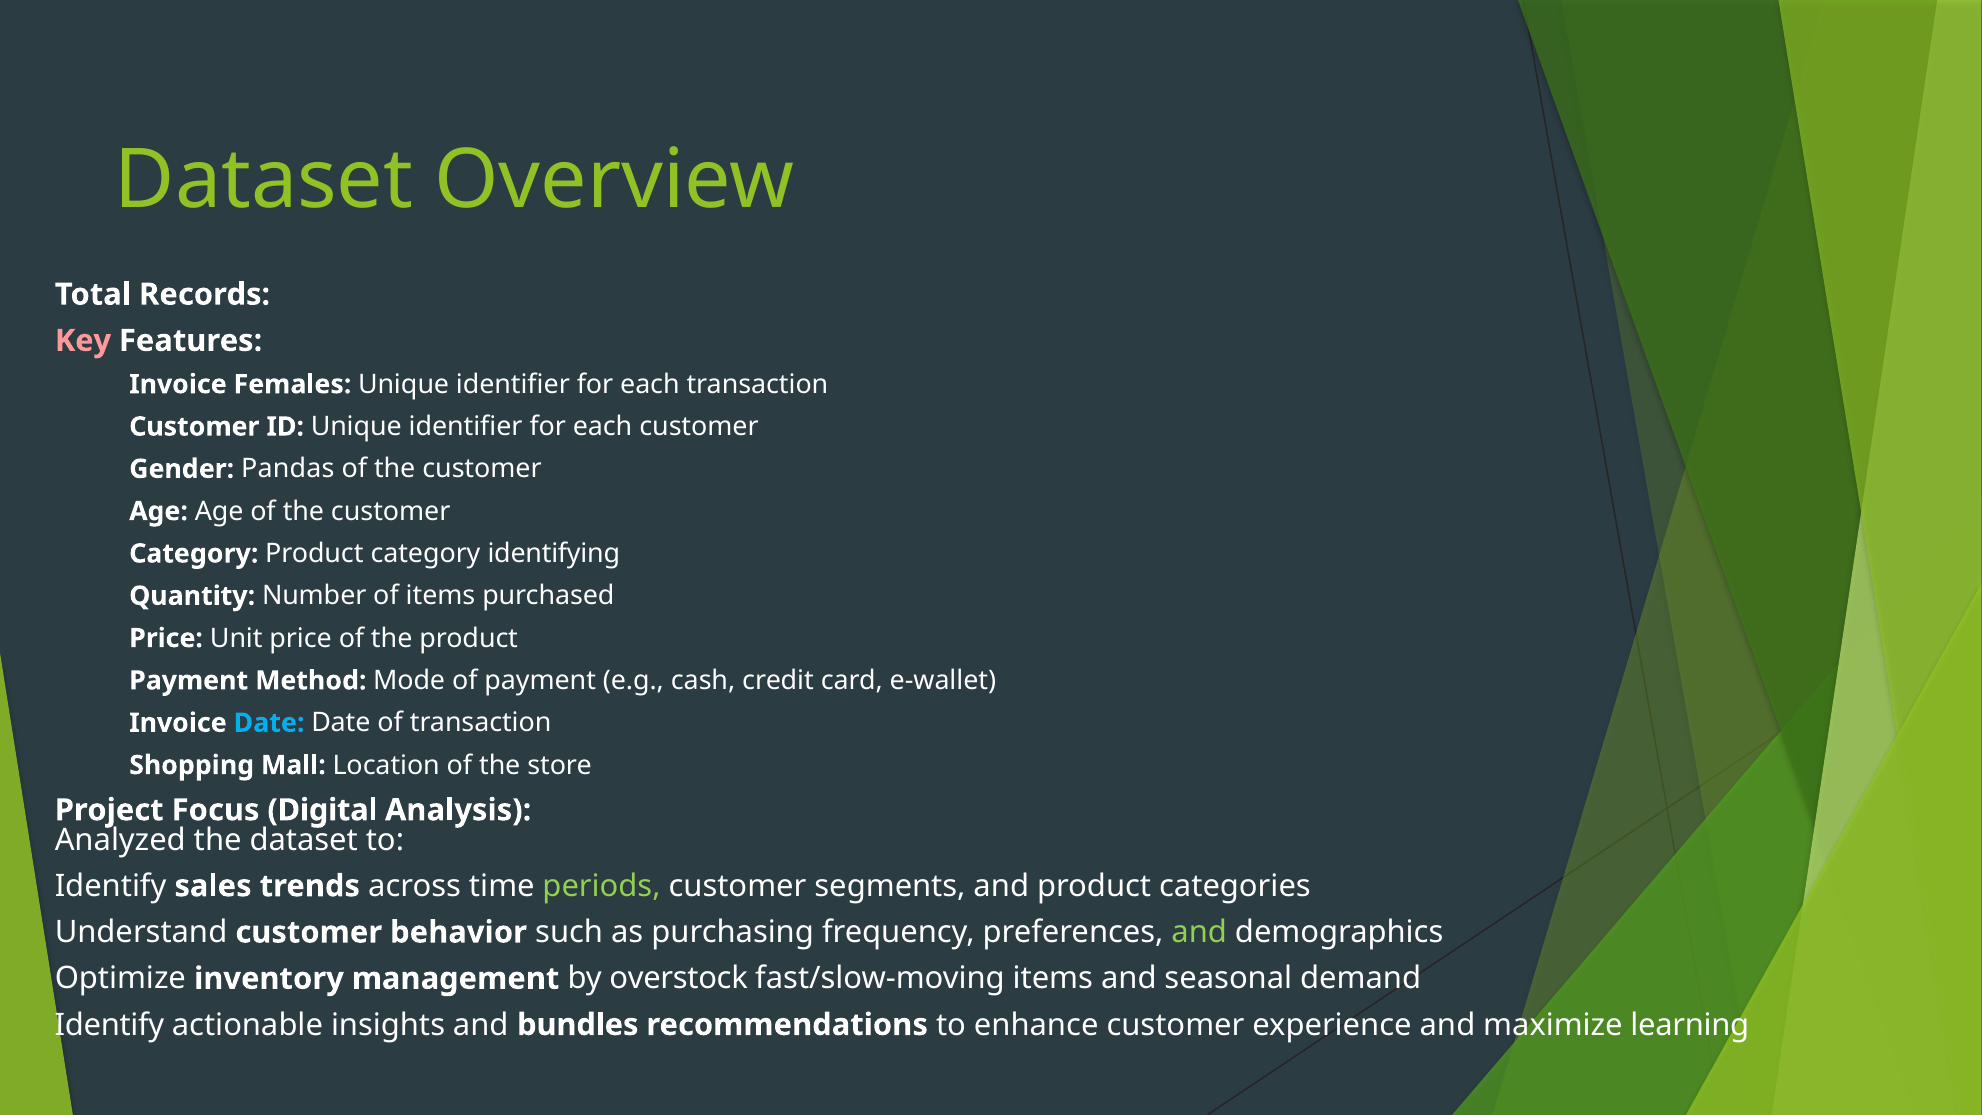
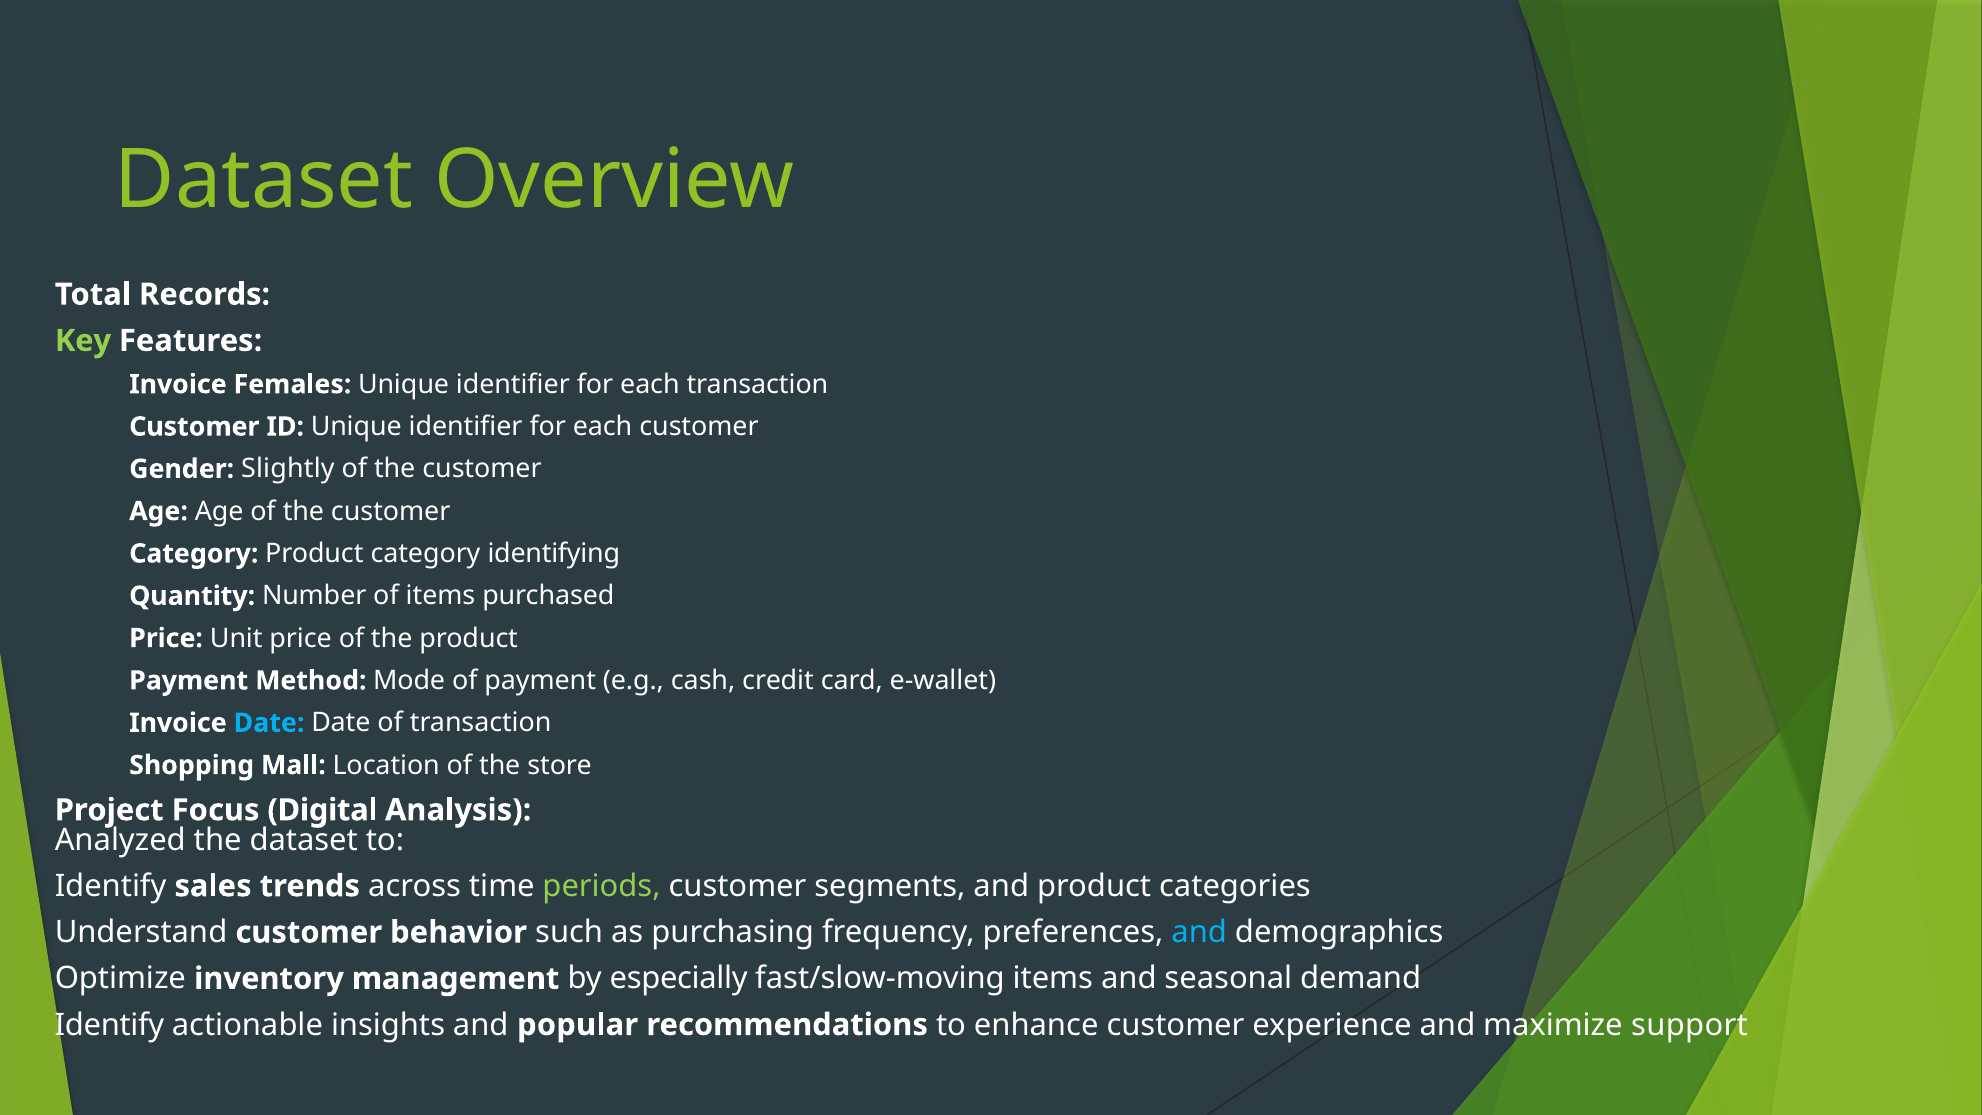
Key colour: pink -> light green (83, 341)
Pandas: Pandas -> Slightly (288, 469)
and colour: light green -> light blue (1199, 932)
overstock: overstock -> especially (679, 978)
bundles: bundles -> popular (578, 1025)
learning: learning -> support (1690, 1025)
